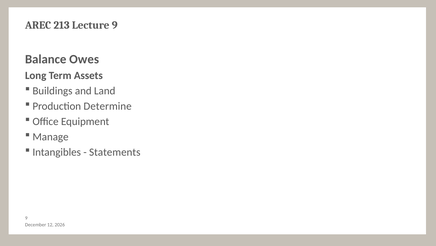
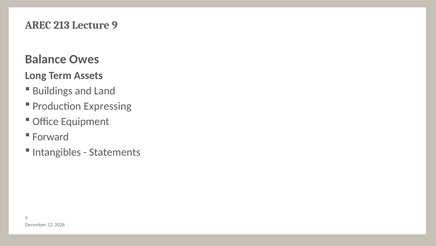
Determine: Determine -> Expressing (108, 106)
Manage: Manage -> Forward (51, 136)
